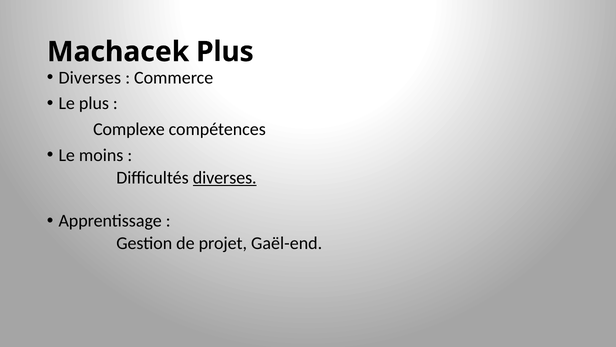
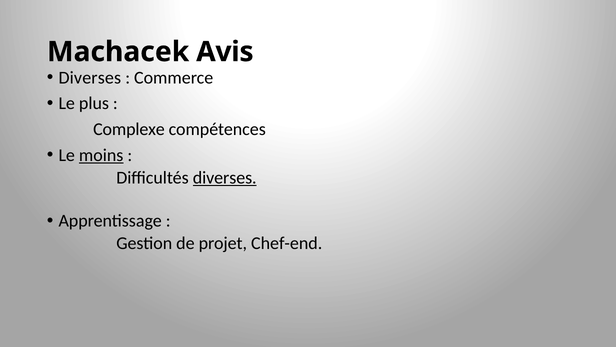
Plus: Plus -> Avis (225, 52)
moins underline: none -> present (101, 155)
Gaël-end: Gaël-end -> Chef-end (287, 243)
